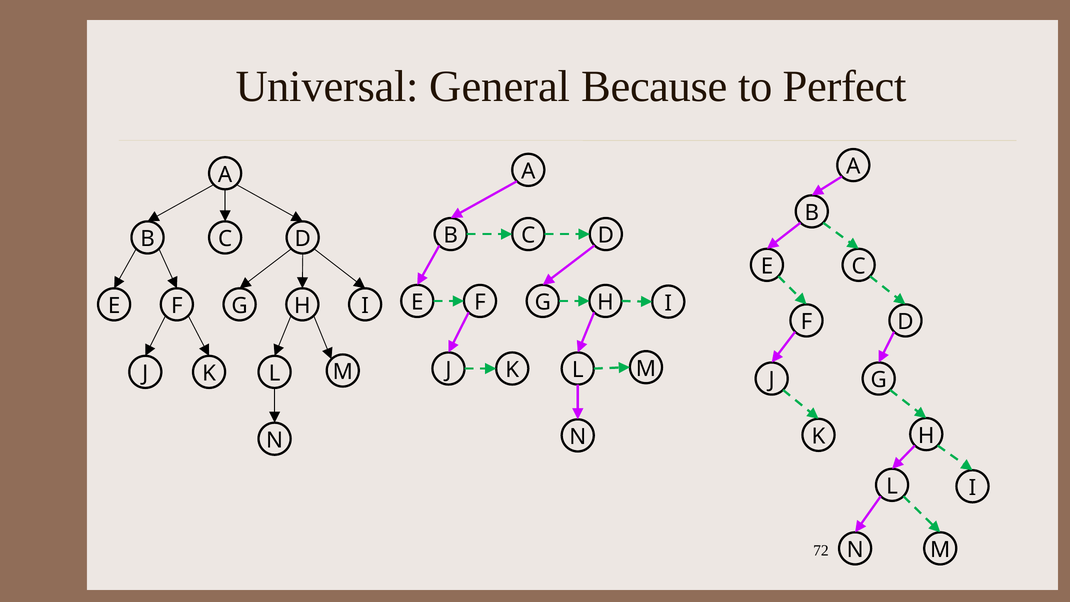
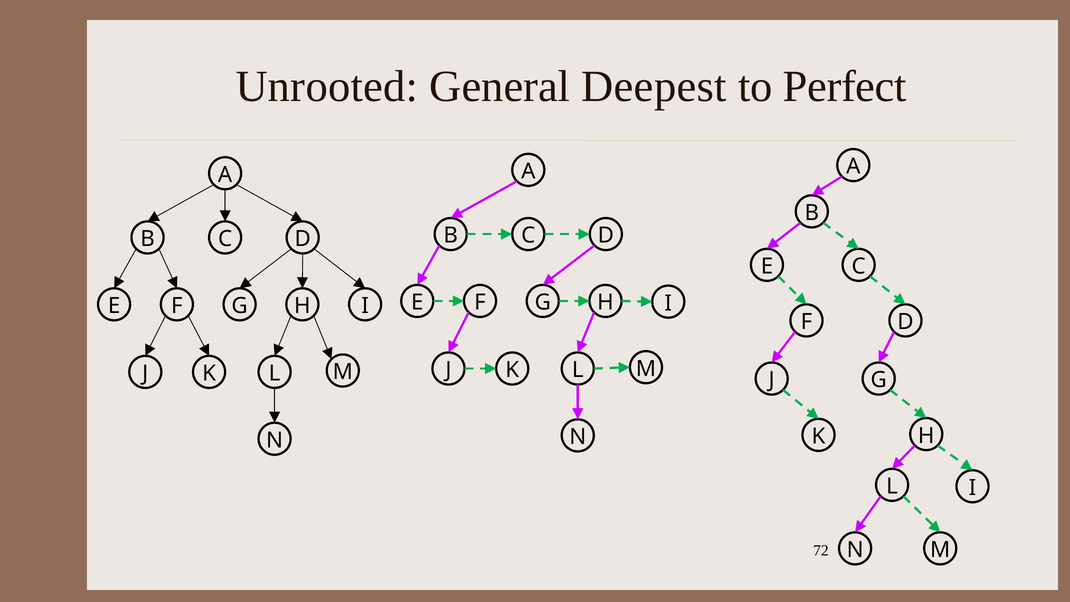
Universal: Universal -> Unrooted (327, 87)
Because: Because -> Deepest (654, 87)
